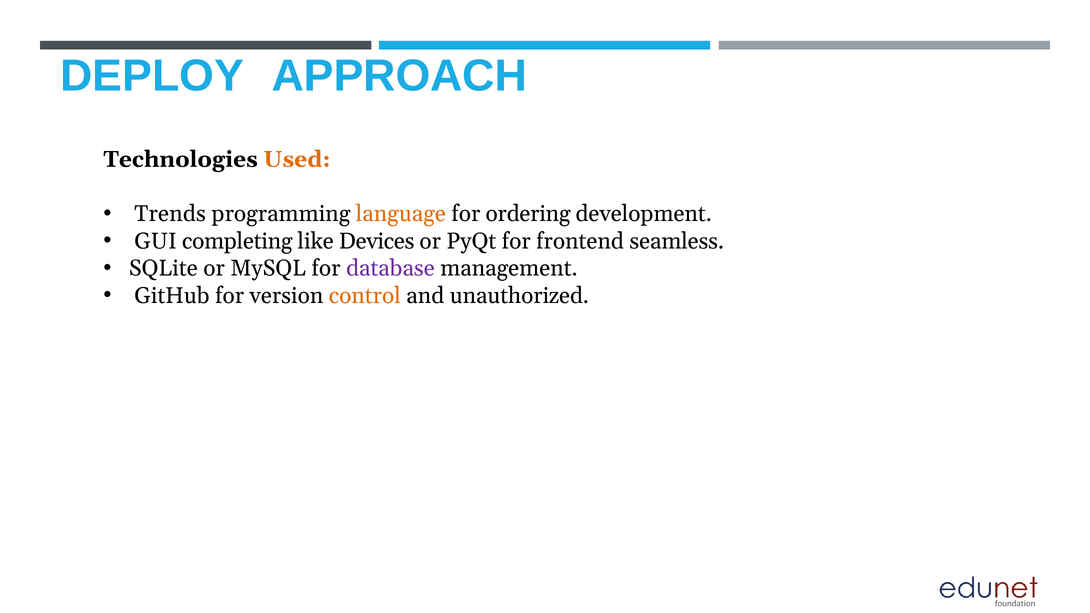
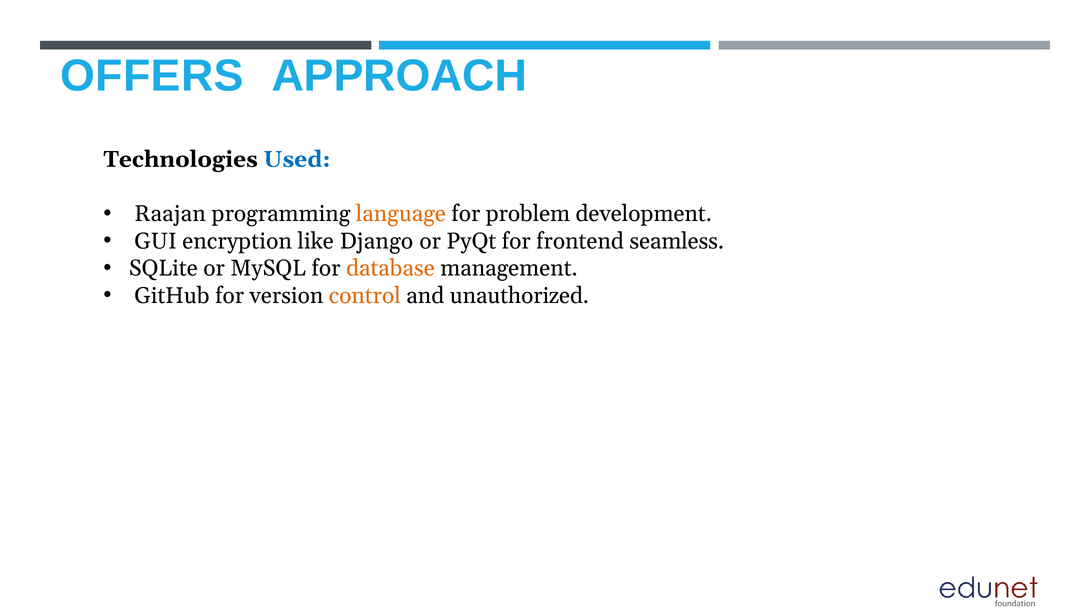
DEPLOY: DEPLOY -> OFFERS (152, 76)
Used colour: orange -> blue (297, 159)
Trends: Trends -> Raajan (170, 214)
ordering: ordering -> problem (528, 214)
completing: completing -> encryption (237, 241)
Devices: Devices -> Django (376, 241)
database colour: purple -> orange (390, 268)
